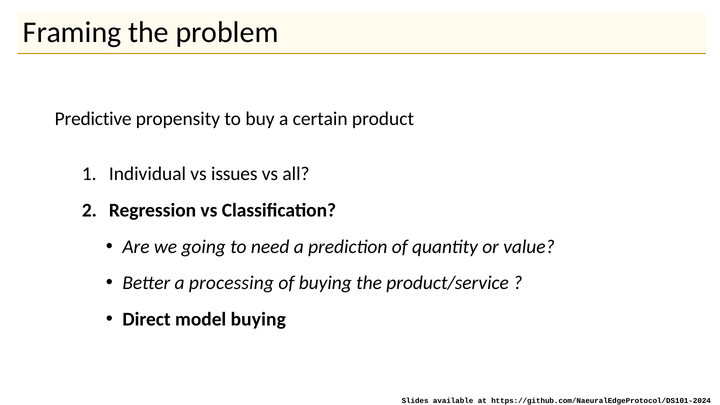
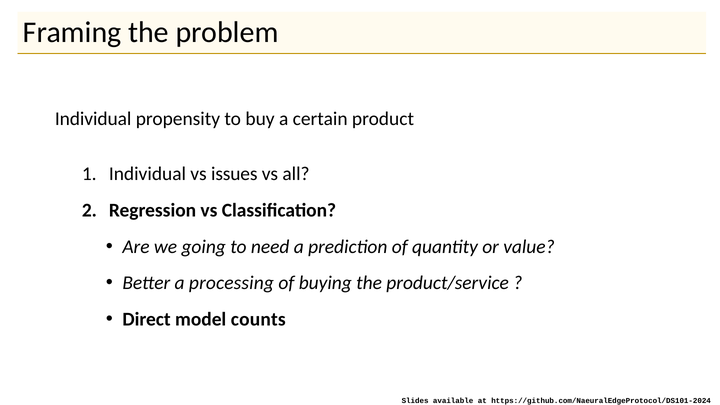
Predictive: Predictive -> Individual (93, 119)
model buying: buying -> counts (258, 319)
